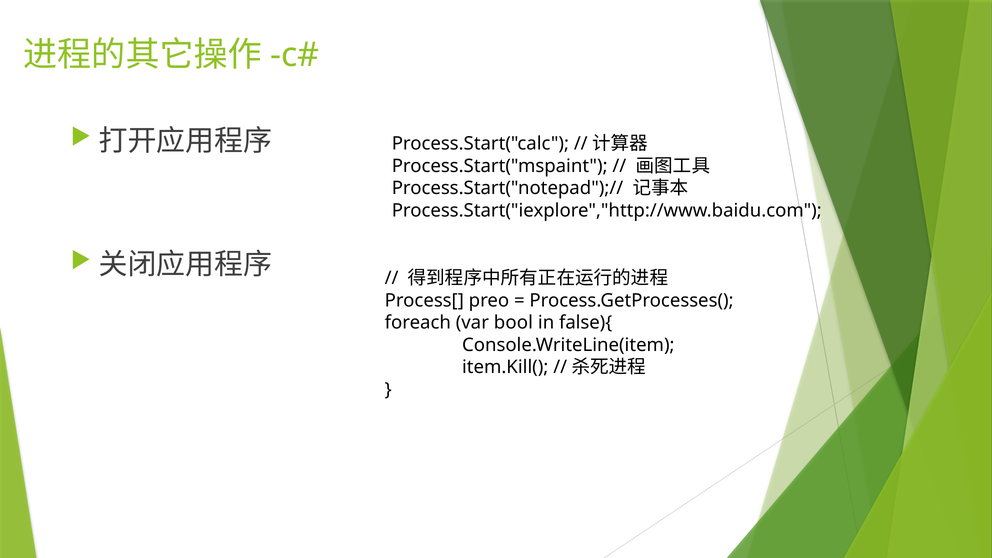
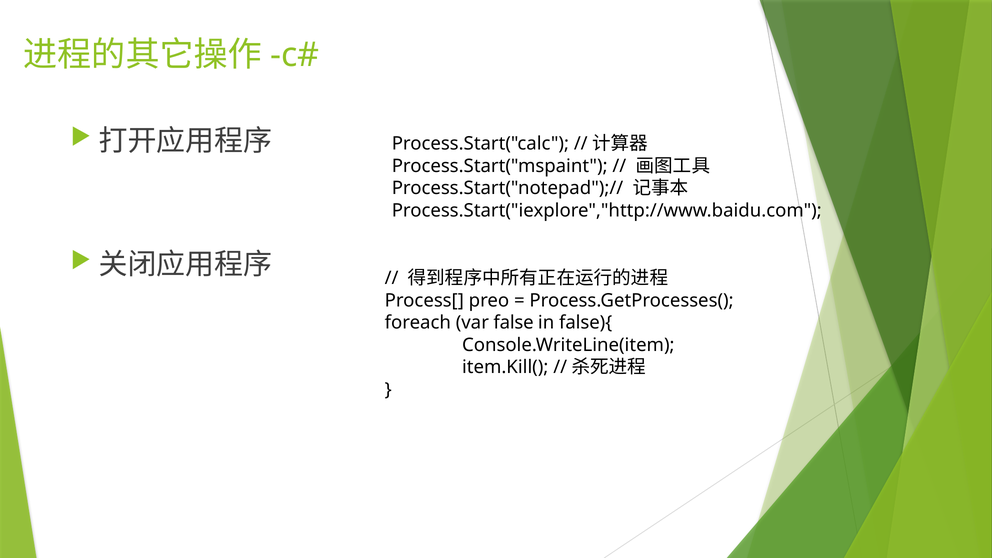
bool: bool -> false (514, 323)
